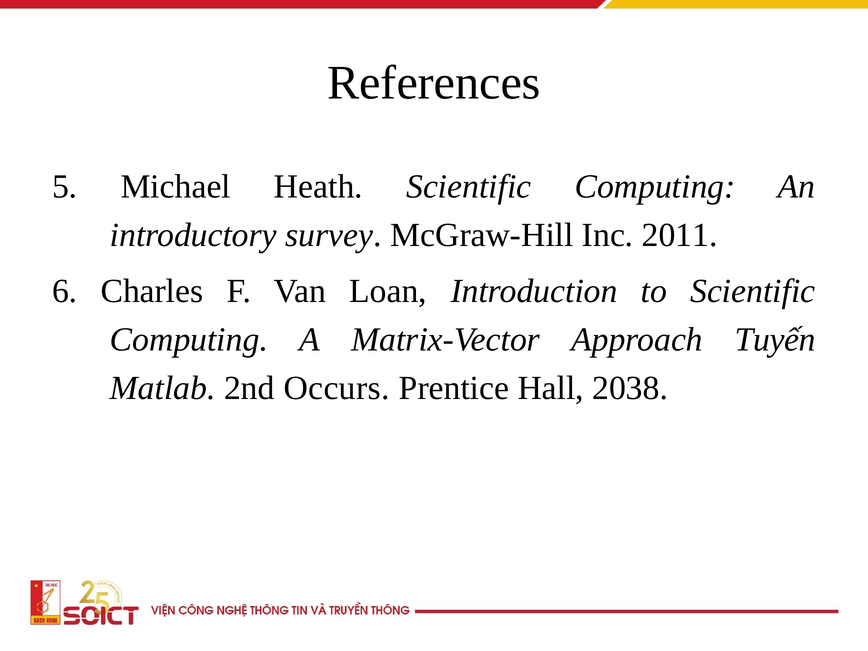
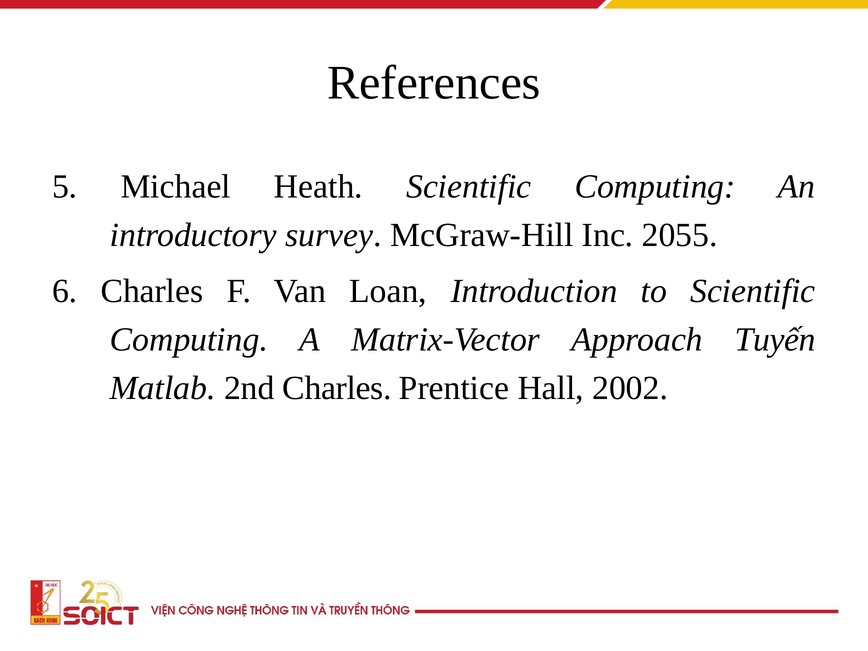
2011: 2011 -> 2055 (680, 235)
2nd Occurs: Occurs -> Charles (337, 388)
2038: 2038 -> 2002 (630, 388)
